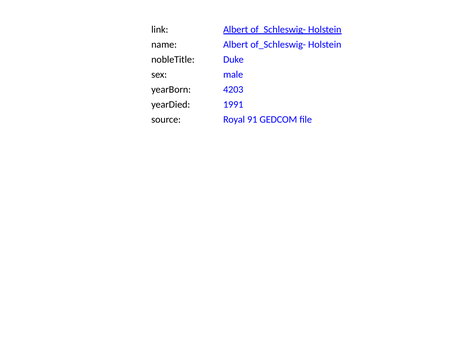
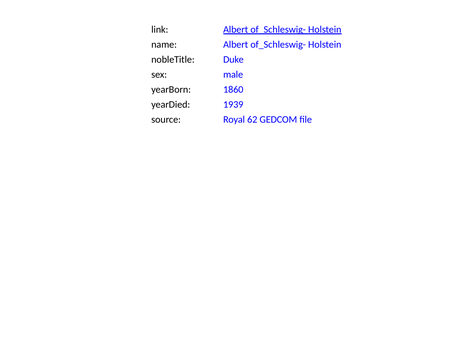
4203: 4203 -> 1860 (233, 90)
1991: 1991 -> 1939 (233, 105)
91: 91 -> 62 (252, 120)
